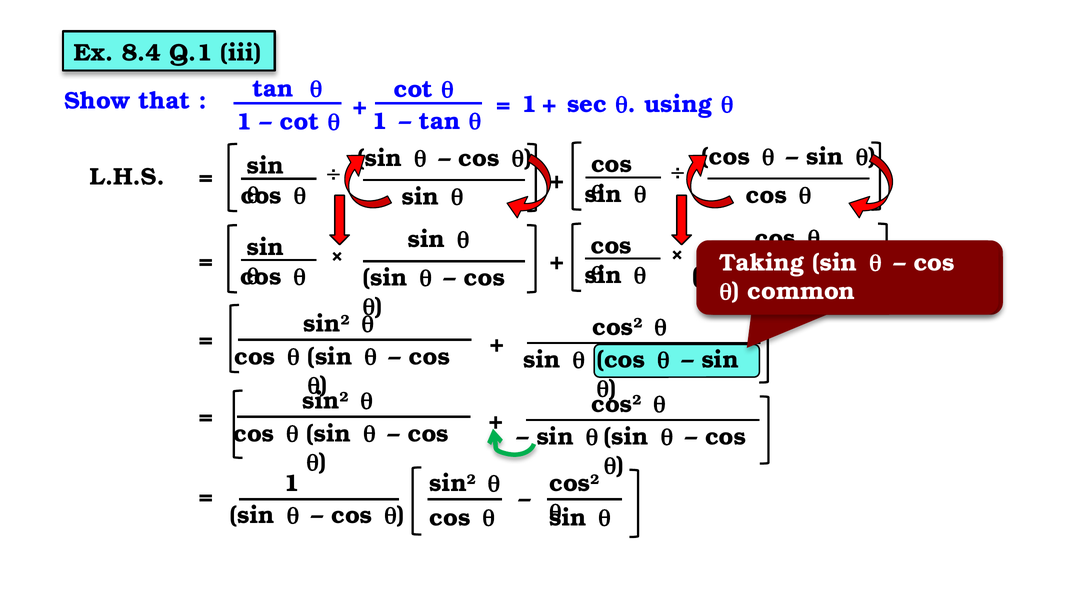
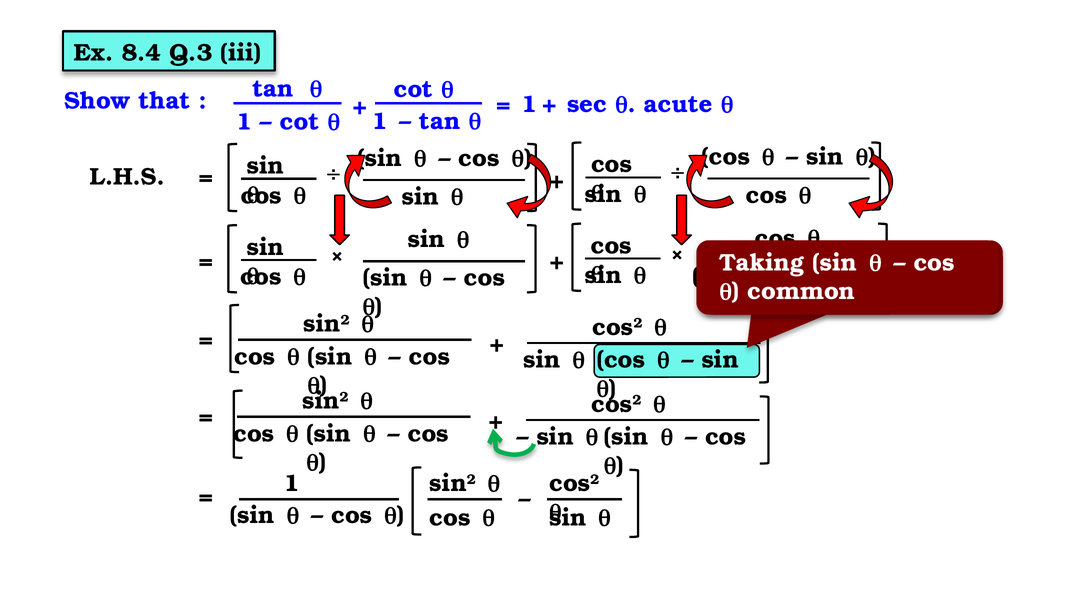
Q.1: Q.1 -> Q.3 (191, 53)
using: using -> acute (678, 104)
